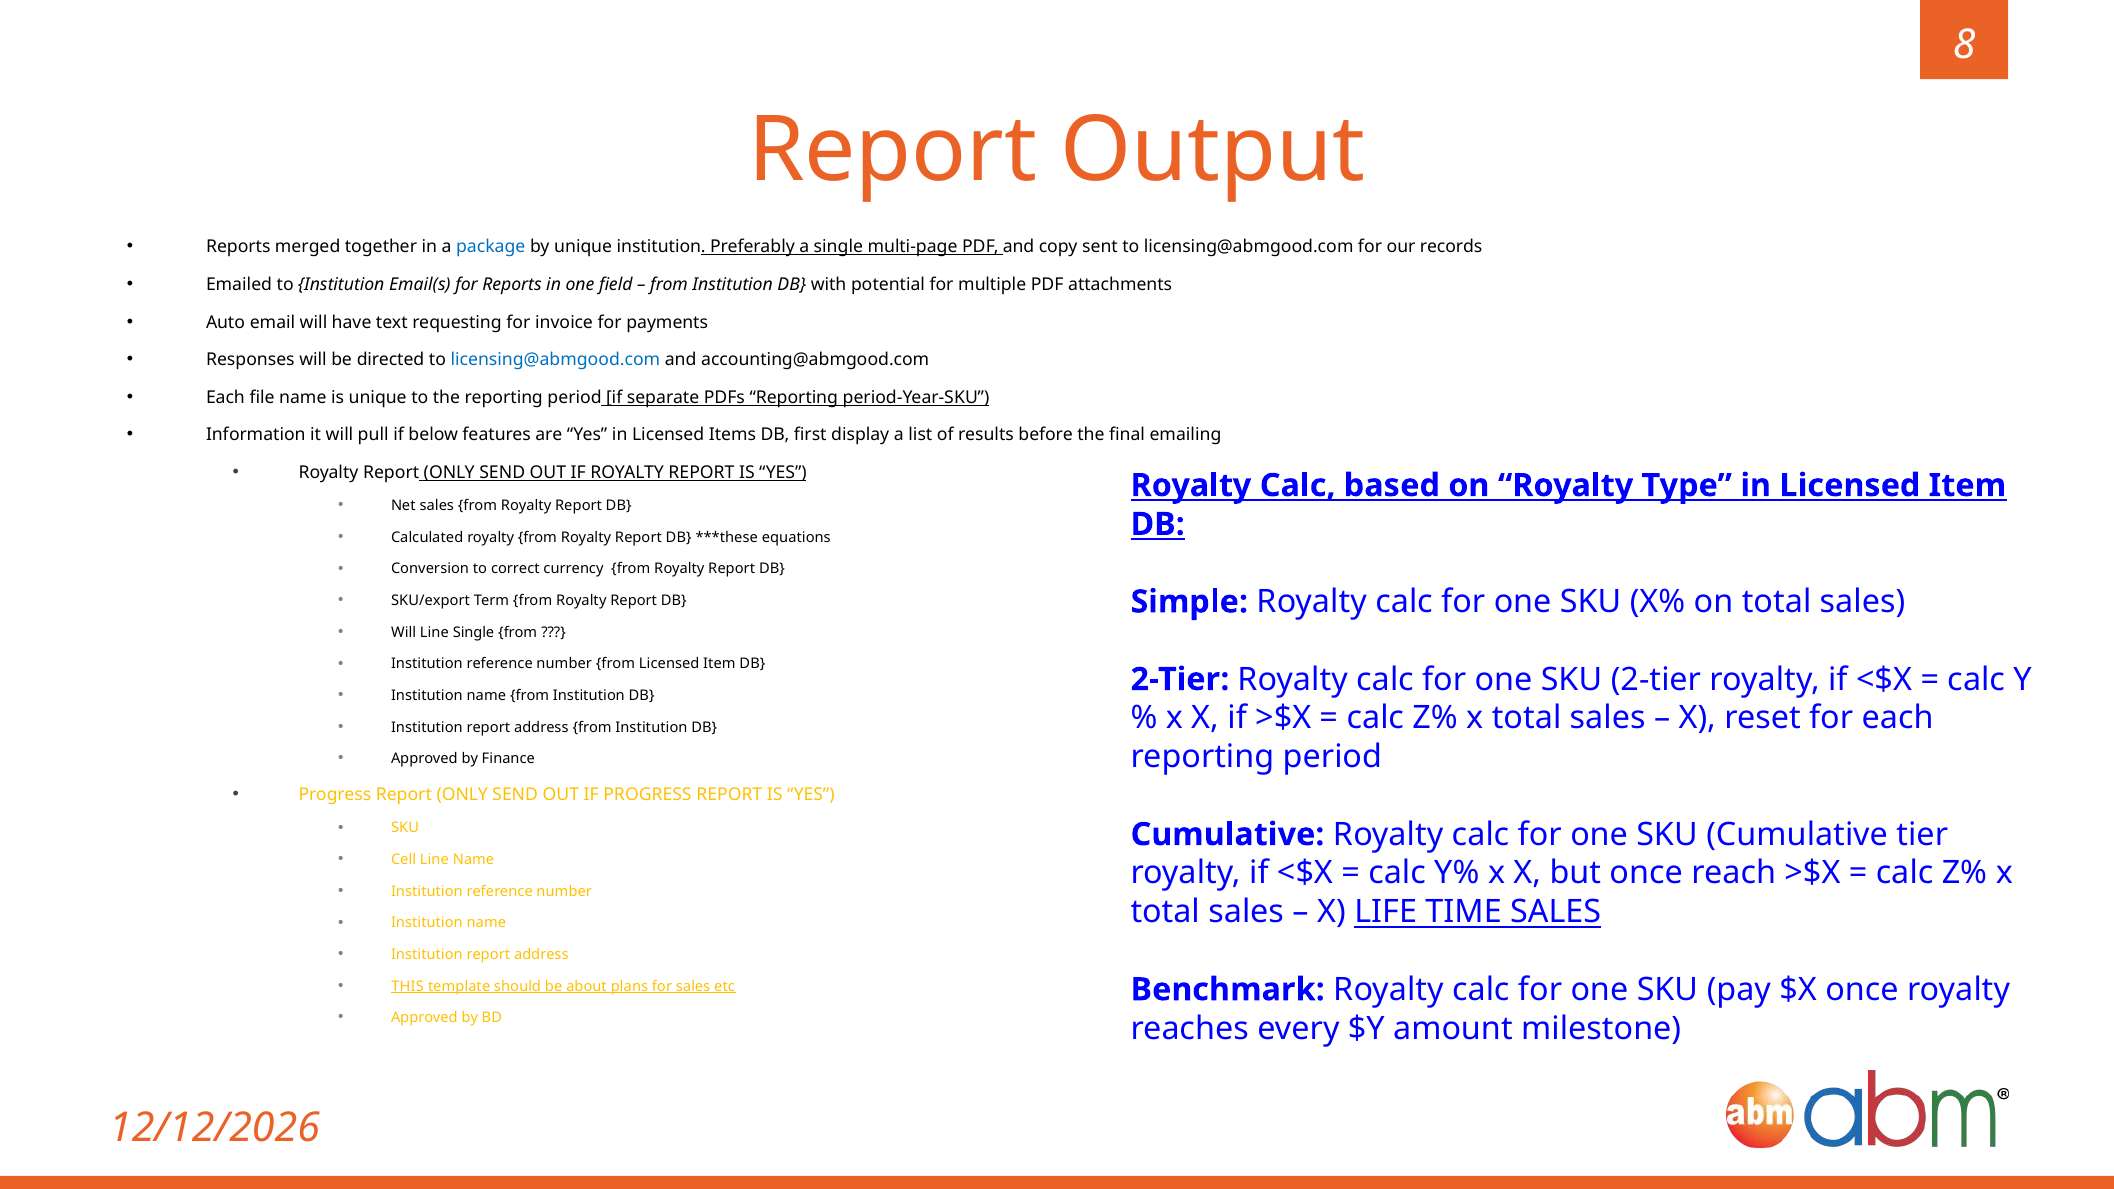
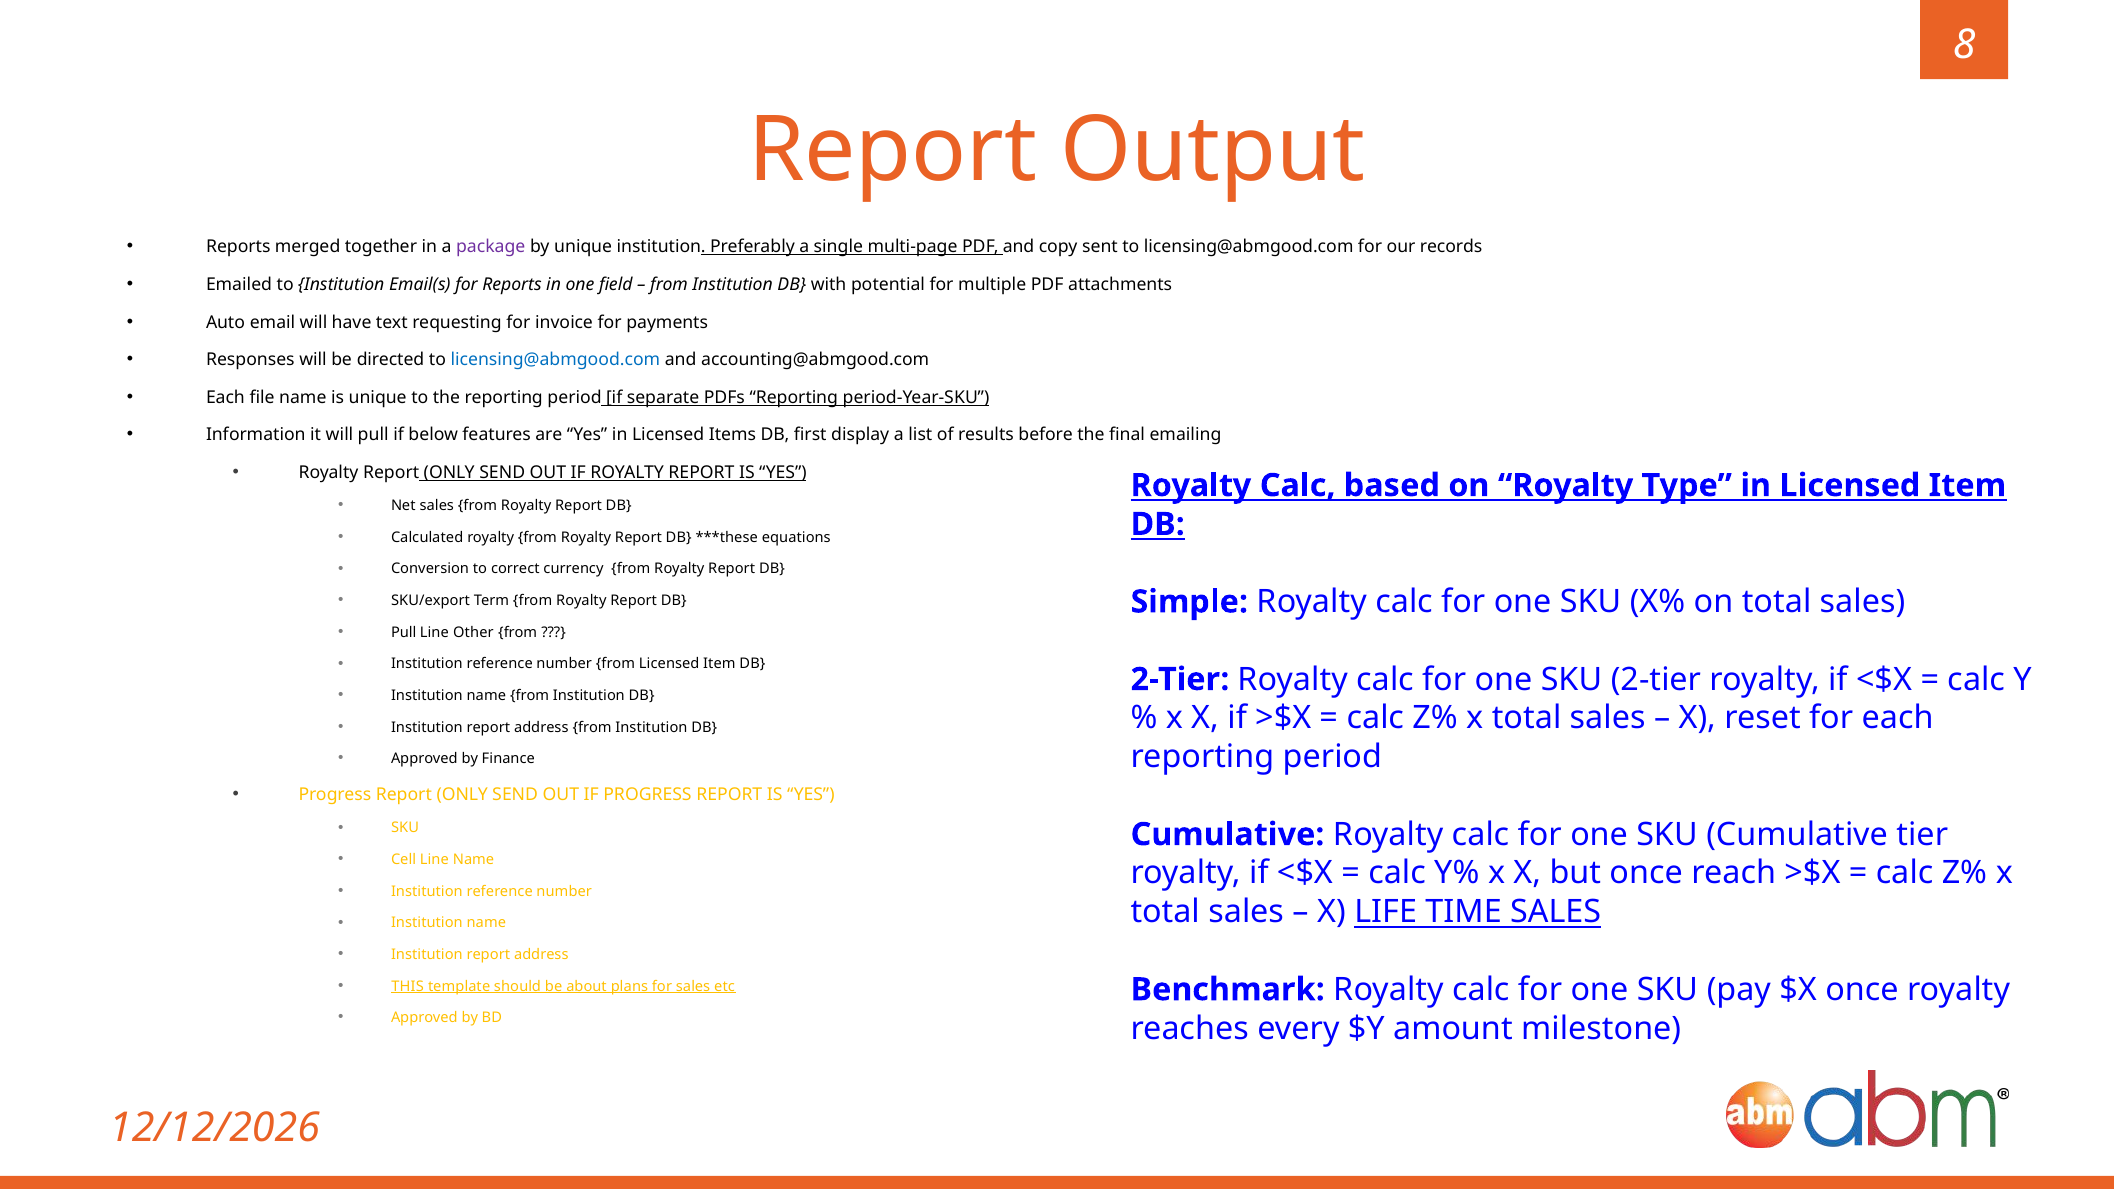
package colour: blue -> purple (491, 247)
Will: Will -> Pull (404, 632)
Line Single: Single -> Other (473, 632)
